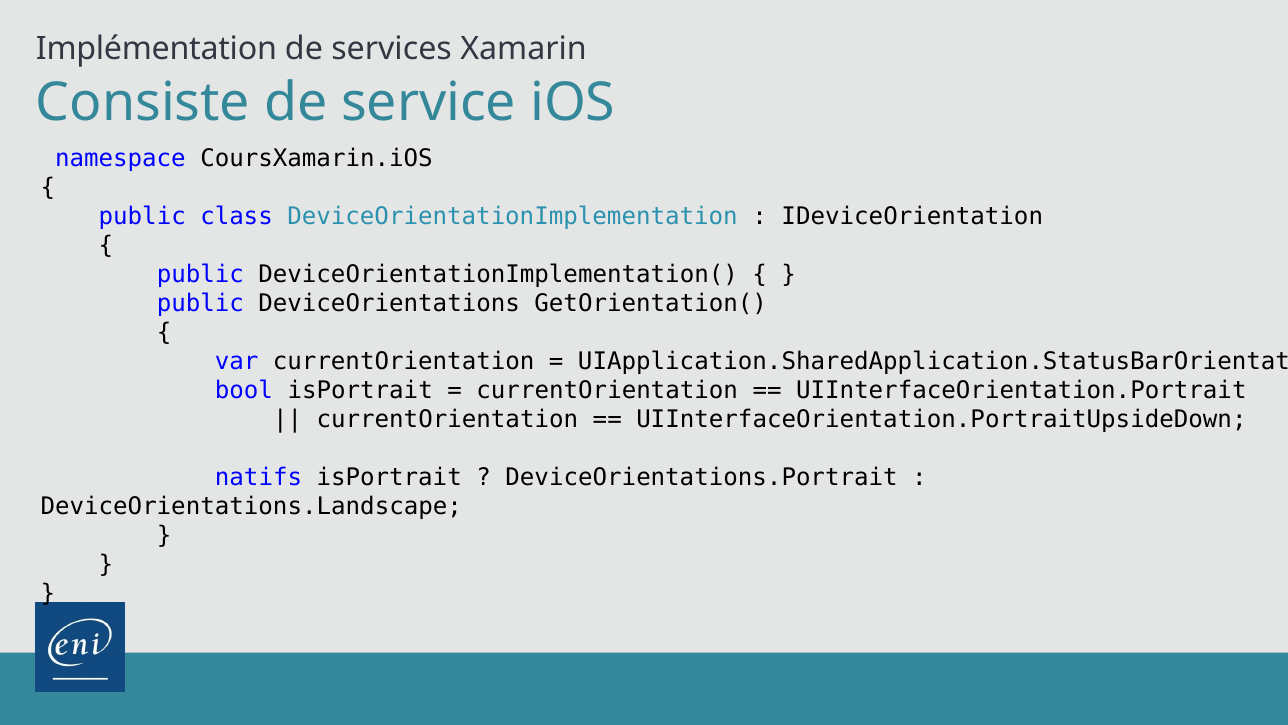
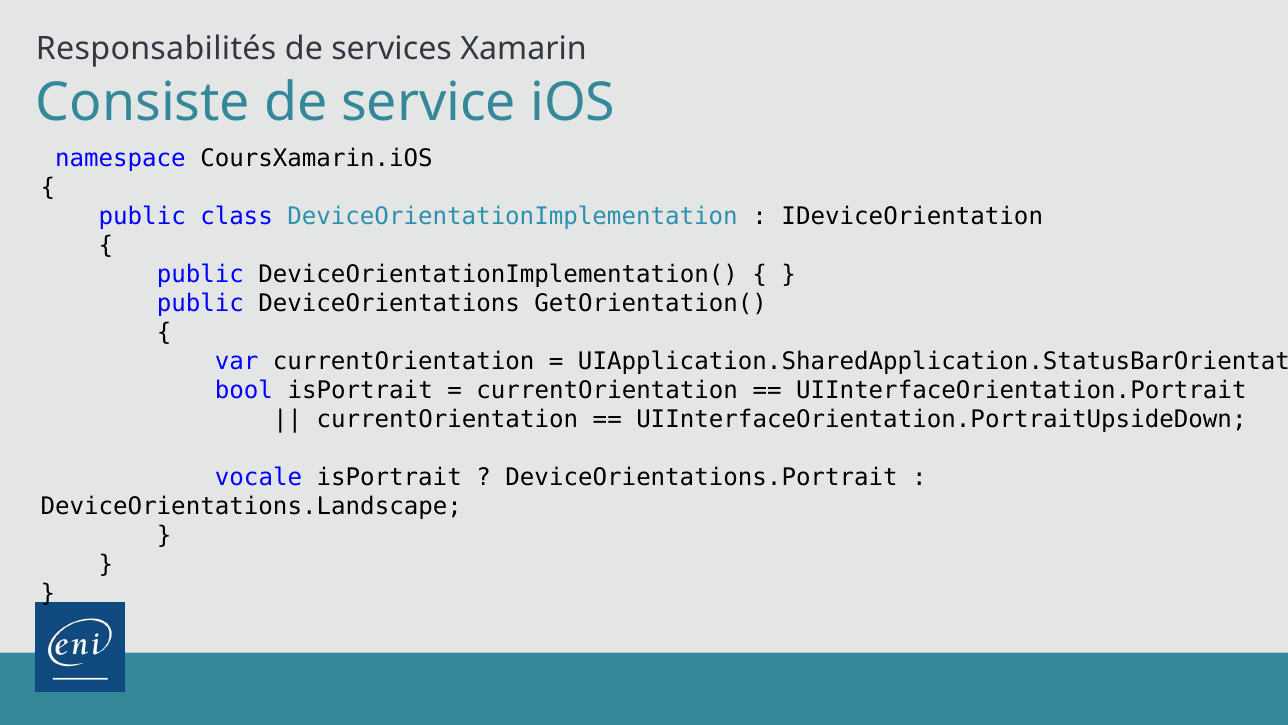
Implémentation: Implémentation -> Responsabilités (156, 49)
natifs: natifs -> vocale (259, 478)
